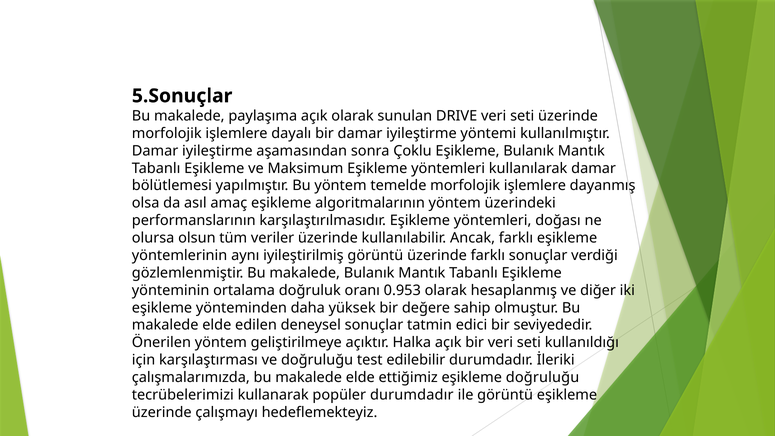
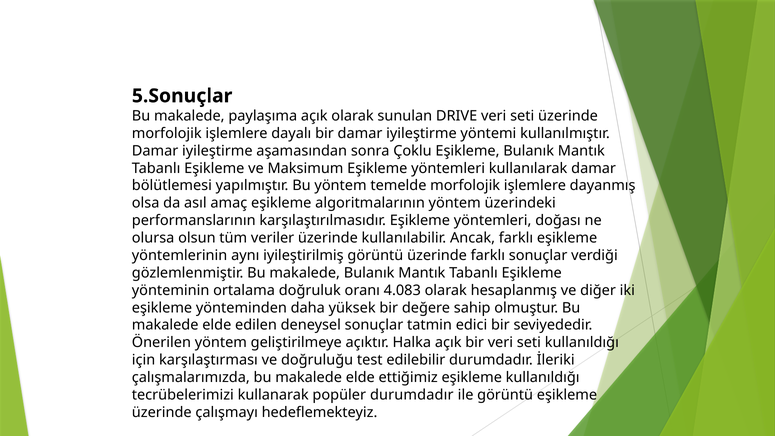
0.953: 0.953 -> 4.083 (402, 290)
eşikleme doğruluğu: doğruluğu -> kullanıldığı (543, 377)
